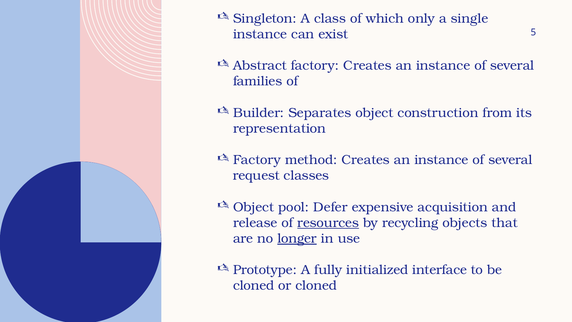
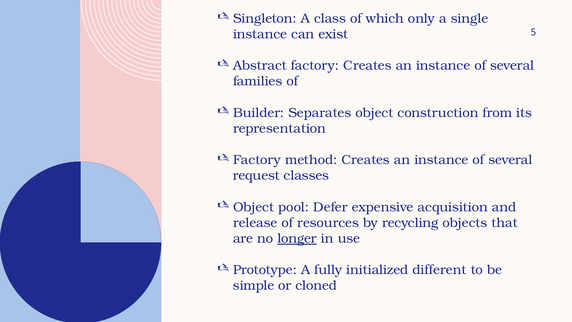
resources underline: present -> none (328, 223)
interface: interface -> different (439, 270)
cloned: cloned -> simple (254, 285)
